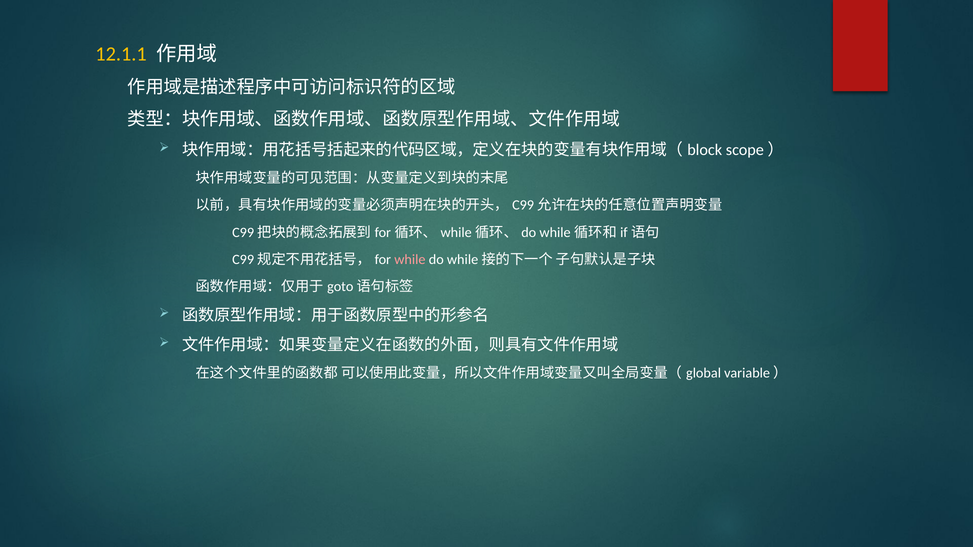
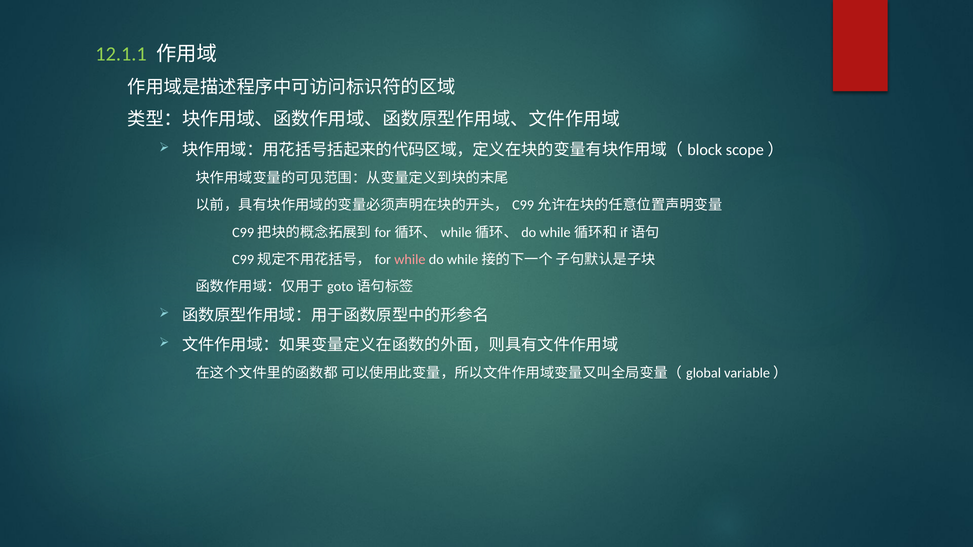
12.1.1 colour: yellow -> light green (121, 54)
